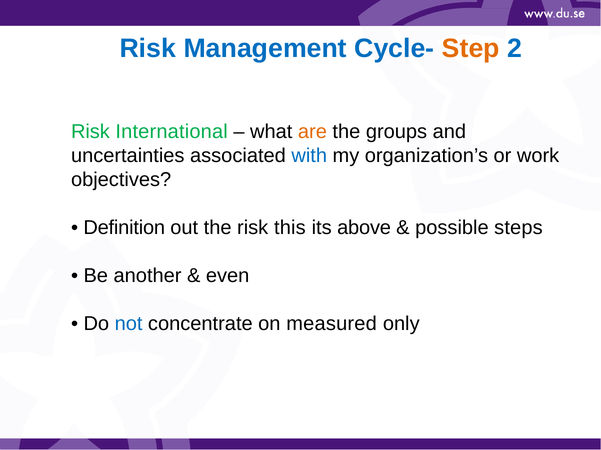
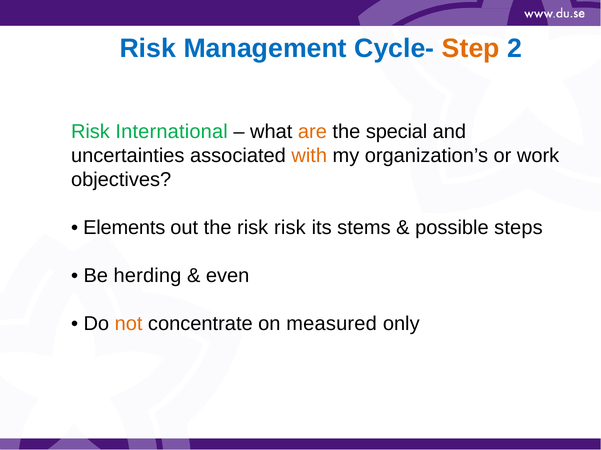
groups: groups -> special (397, 132)
with colour: blue -> orange (309, 156)
Definition: Definition -> Elements (124, 228)
risk this: this -> risk (290, 228)
above: above -> stems (364, 228)
another: another -> herding (147, 276)
not colour: blue -> orange (129, 324)
